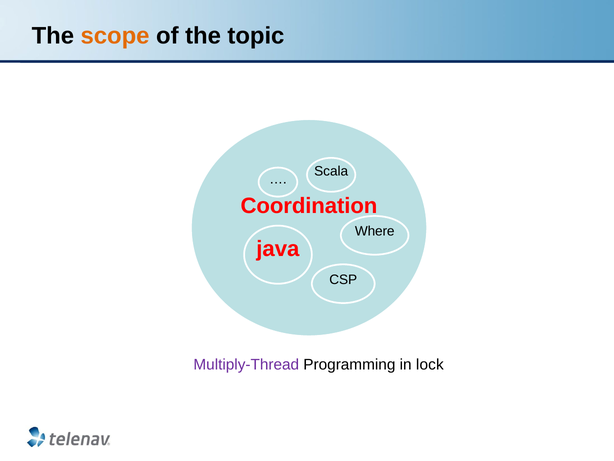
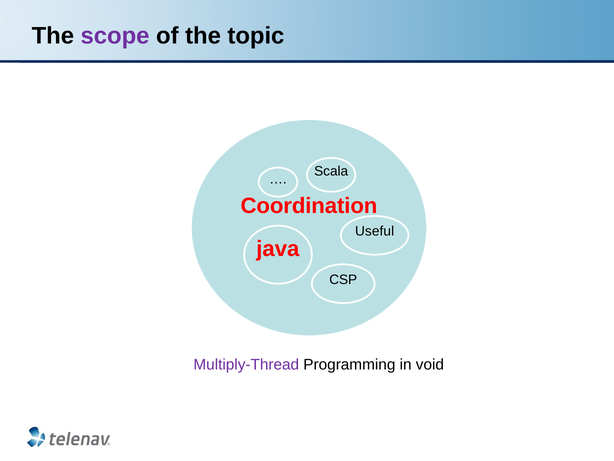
scope colour: orange -> purple (115, 36)
Where: Where -> Useful (375, 231)
lock: lock -> void (430, 364)
